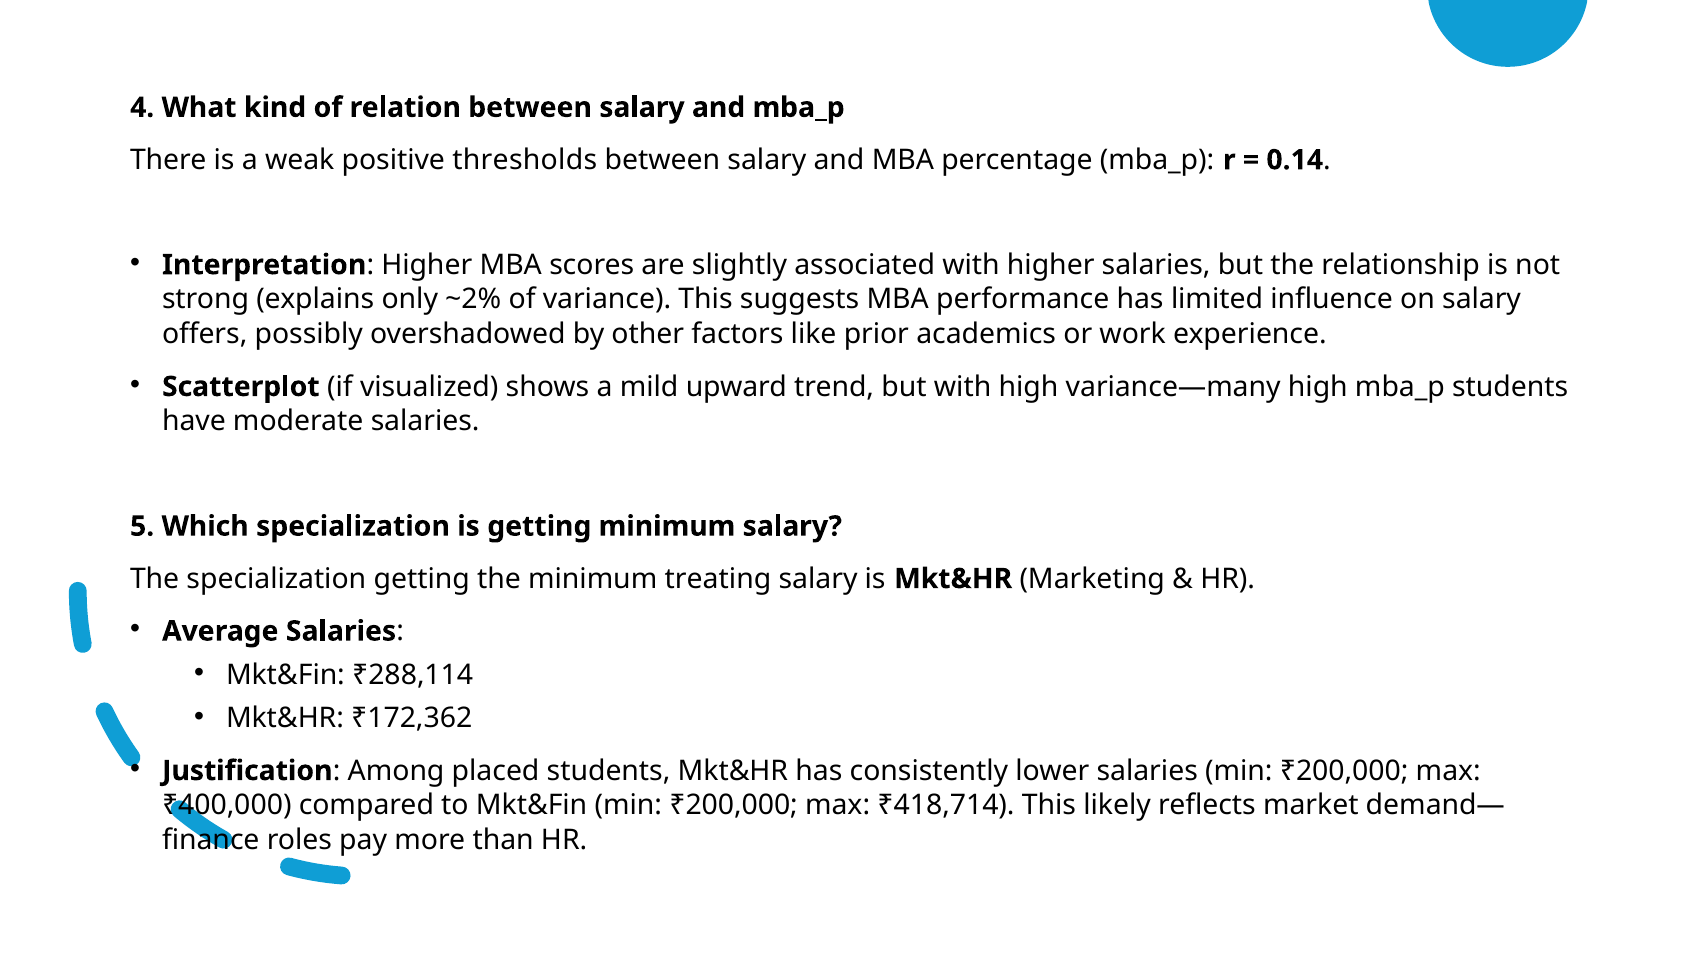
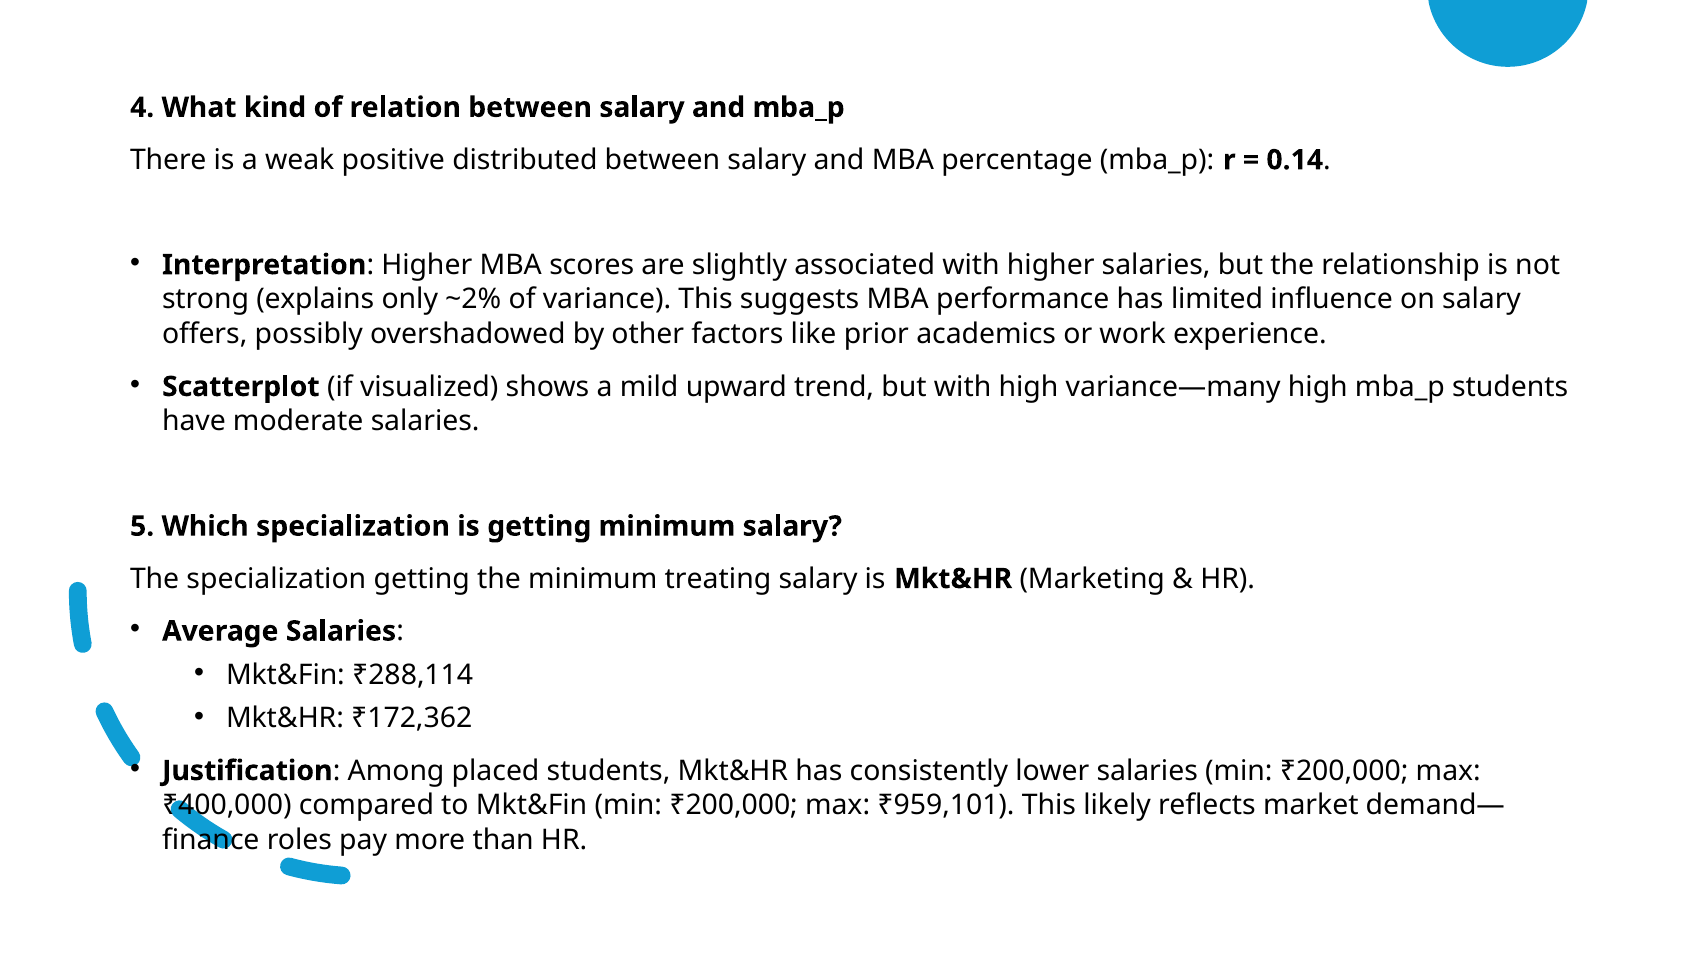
thresholds: thresholds -> distributed (525, 160)
₹418,714: ₹418,714 -> ₹959,101 (946, 806)
